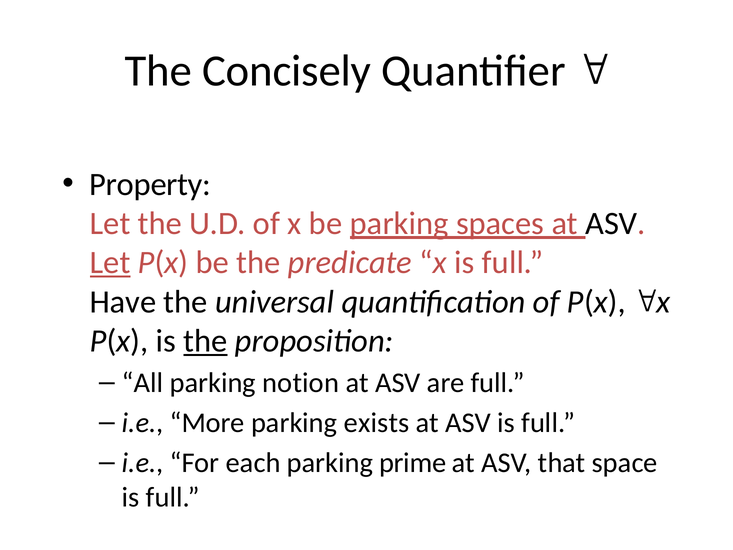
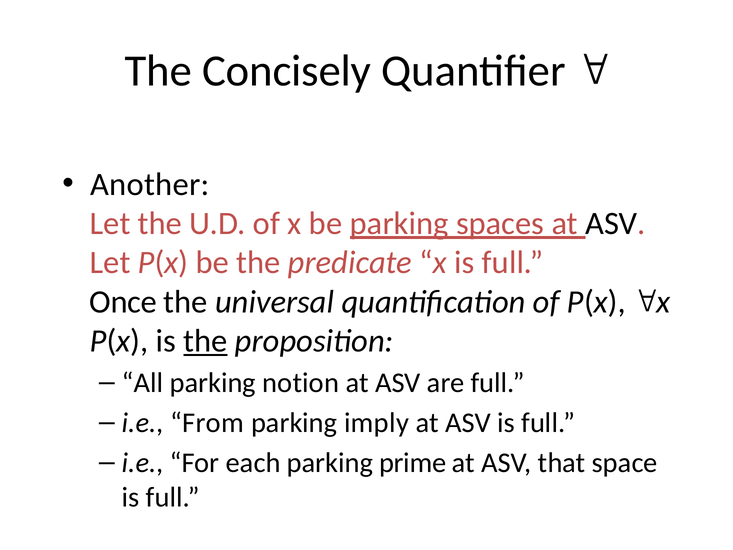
Property: Property -> Another (150, 184)
Let underline: present -> none (110, 263)
Have: Have -> Once (123, 302)
More: More -> From (207, 423)
exists: exists -> imply (377, 423)
